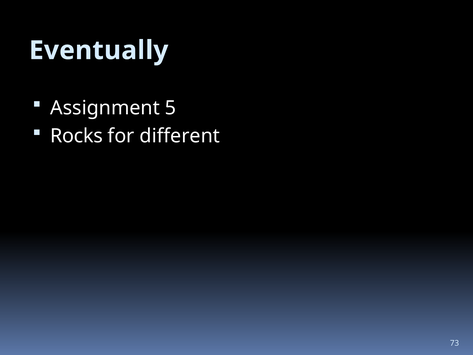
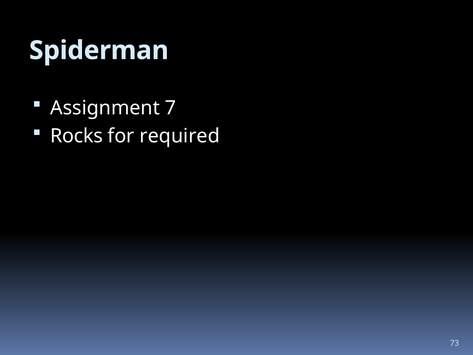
Eventually: Eventually -> Spiderman (99, 50)
5: 5 -> 7 (171, 108)
different: different -> required (180, 136)
